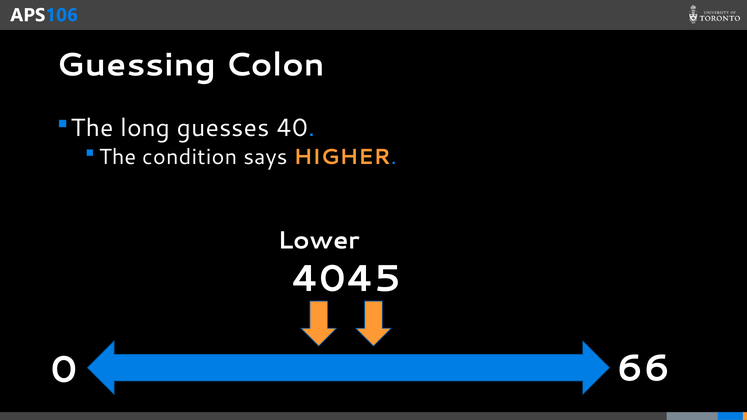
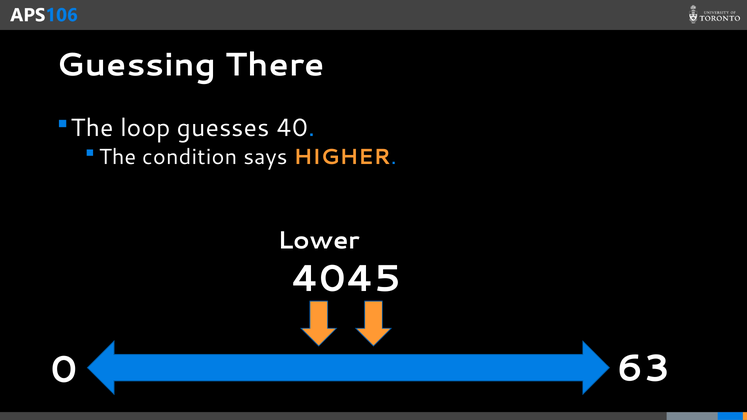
Colon: Colon -> There (275, 65)
long: long -> loop (145, 128)
66: 66 -> 63 (644, 369)
